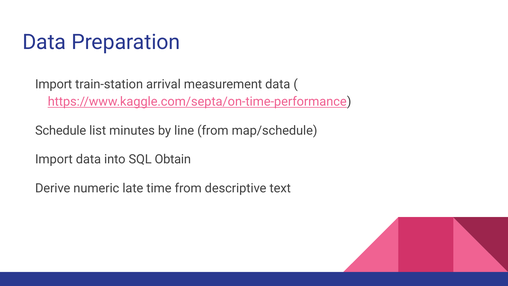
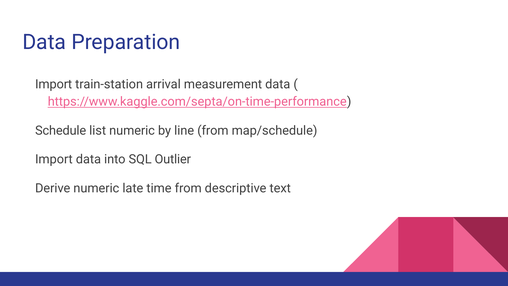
list minutes: minutes -> numeric (132, 131)
Obtain: Obtain -> Outlier (173, 159)
